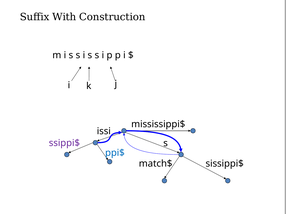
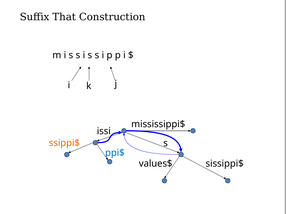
With: With -> That (64, 17)
ssippi$ colour: purple -> orange (64, 143)
match$: match$ -> values$ (156, 164)
